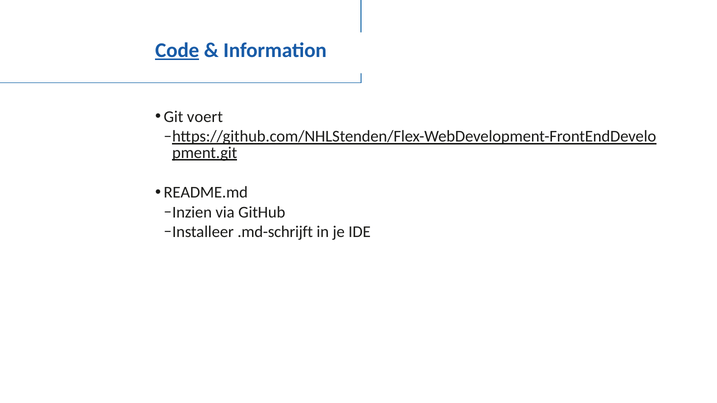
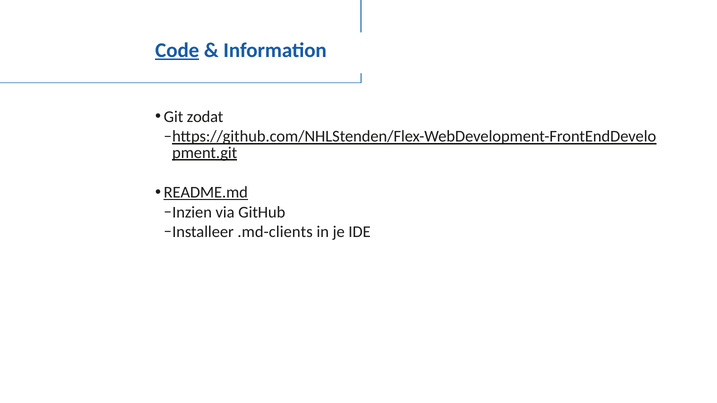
voert: voert -> zodat (205, 117)
README.md underline: none -> present (206, 193)
.md-schrijft: .md-schrijft -> .md-clients (275, 232)
